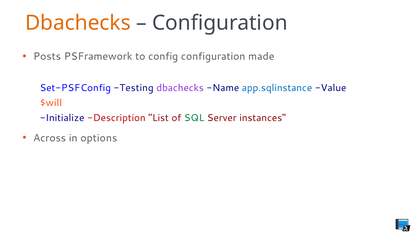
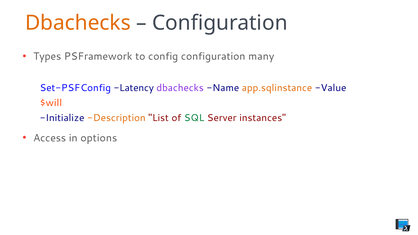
Posts: Posts -> Types (47, 57)
made: made -> many (261, 57)
Testing: Testing -> Latency (134, 88)
app.sqlinstance colour: blue -> orange (277, 88)
Description colour: red -> orange (116, 118)
Across: Across -> Access (50, 138)
